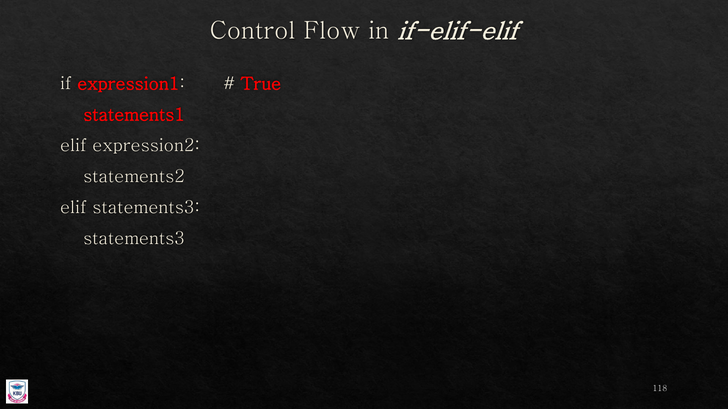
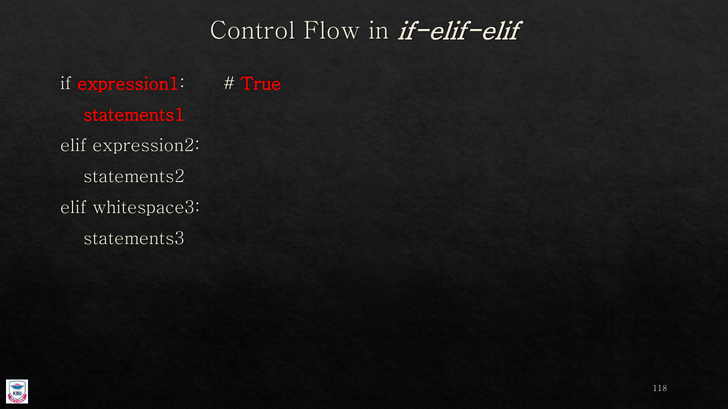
elif statements3: statements3 -> whitespace3 (146, 208)
